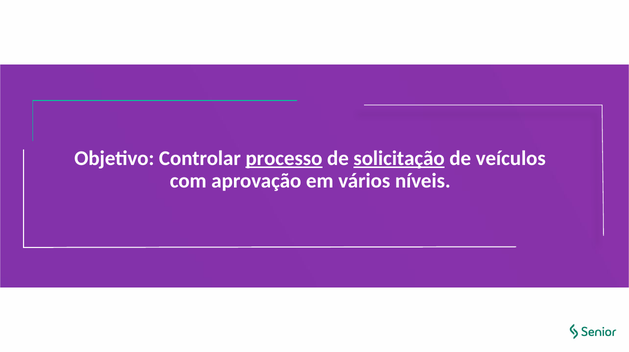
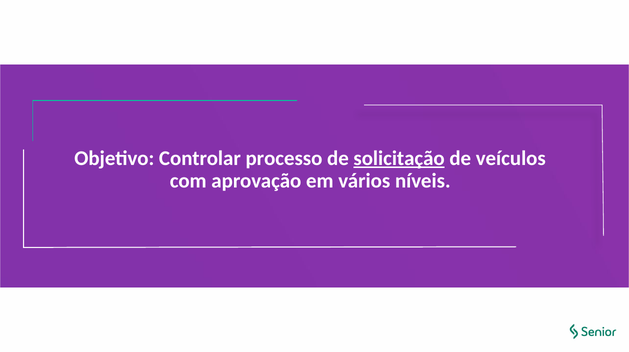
processo underline: present -> none (284, 158)
